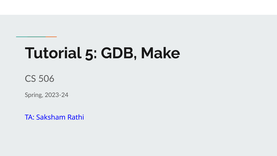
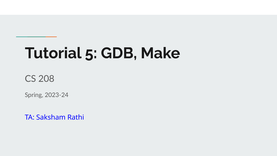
506: 506 -> 208 (46, 79)
